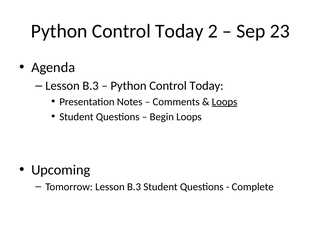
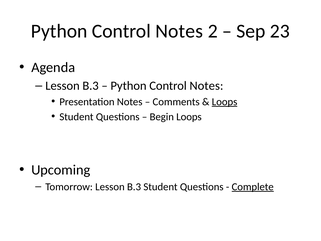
Today: Today -> Notes (179, 31)
Today: Today -> Notes (206, 86)
Complete underline: none -> present (253, 187)
